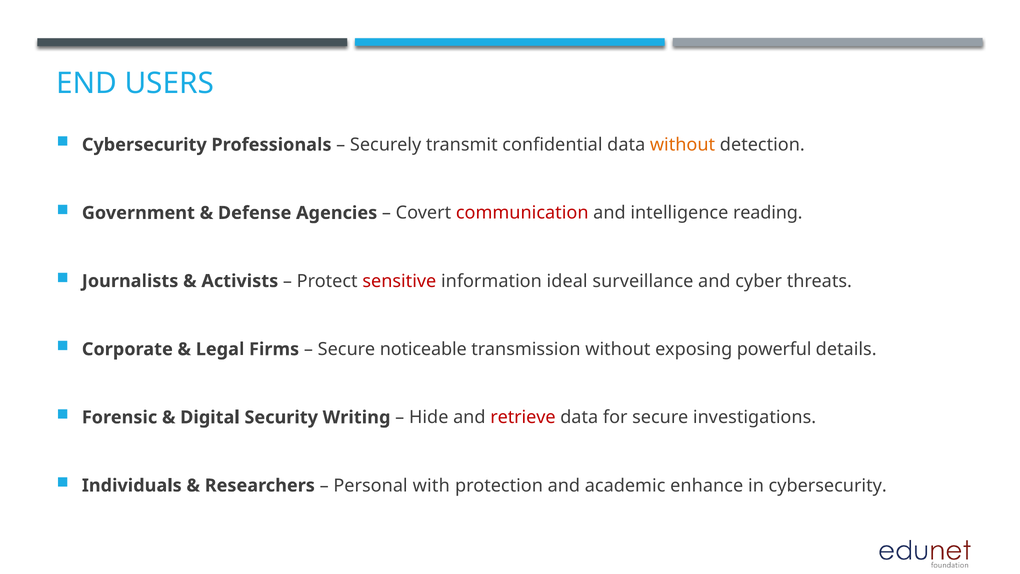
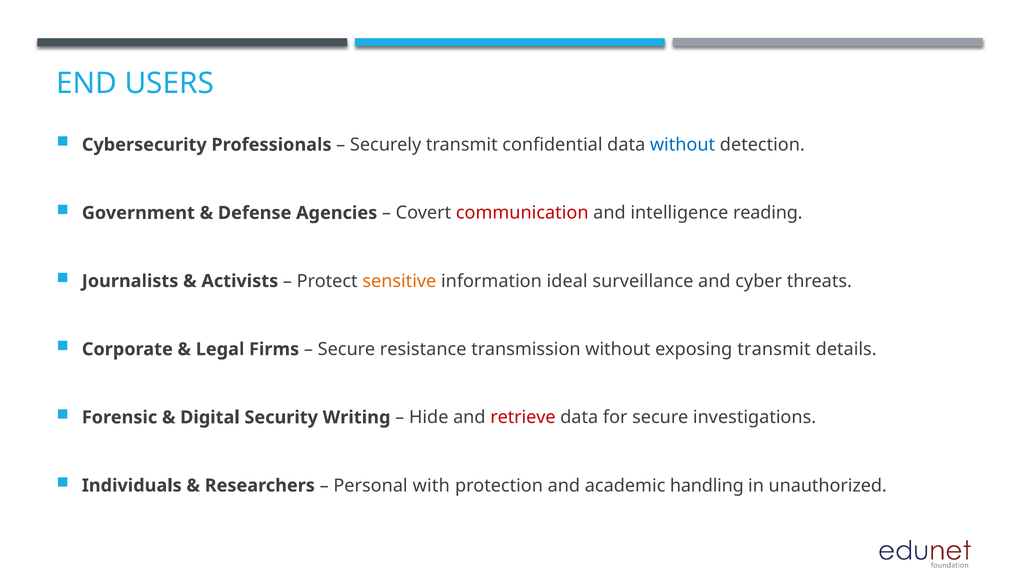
without colour: orange -> blue (683, 145)
sensitive colour: red -> orange (399, 281)
noticeable: noticeable -> resistance (423, 349)
exposing powerful: powerful -> transmit (774, 349)
enhance: enhance -> handling (707, 485)
in cybersecurity: cybersecurity -> unauthorized (828, 485)
